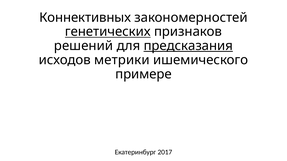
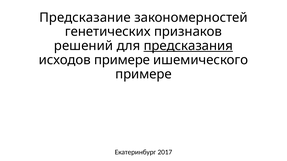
Коннективных: Коннективных -> Предсказание (85, 18)
генетических underline: present -> none (108, 32)
исходов метрики: метрики -> примере (122, 60)
